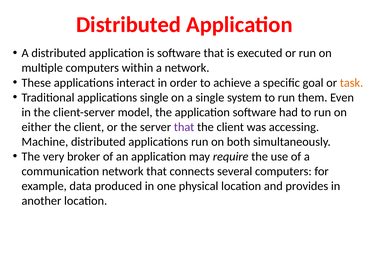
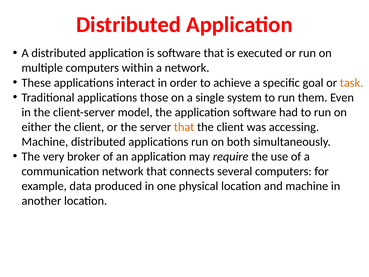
applications single: single -> those (154, 97)
that colour: purple -> orange (184, 127)
and provides: provides -> machine (307, 186)
